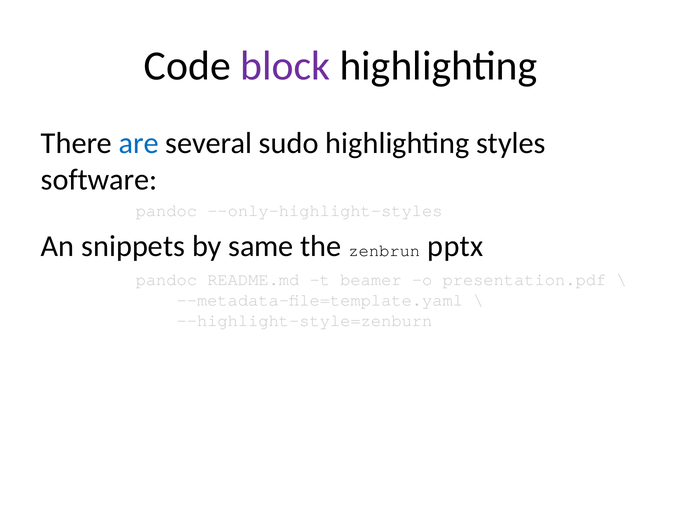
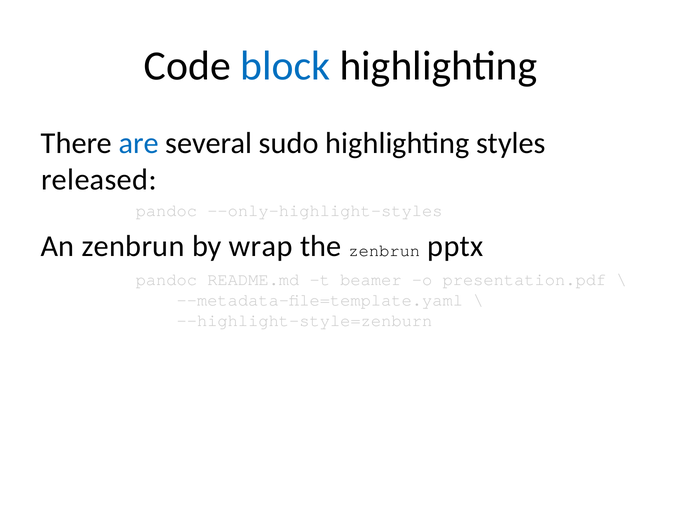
block colour: purple -> blue (285, 66)
software: software -> released (99, 179)
An snippets: snippets -> zenbrun (133, 246)
same: same -> wrap (261, 246)
